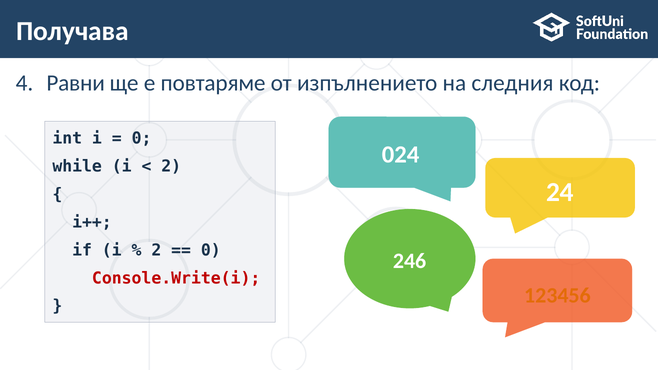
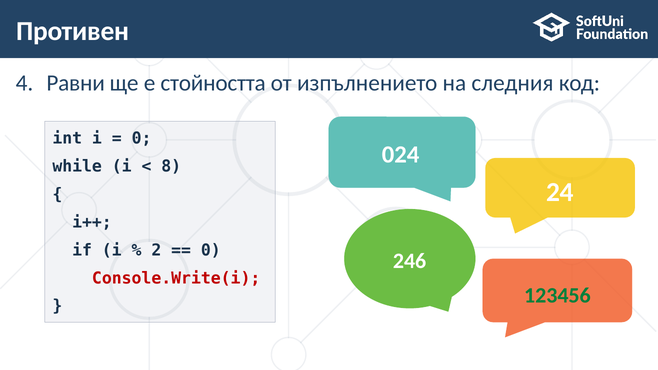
Получава: Получава -> Противен (73, 31)
повтаряме: повтаряме -> стойността (213, 83)
2: 2 -> 8 (171, 166)
123456 colour: orange -> green (557, 296)
